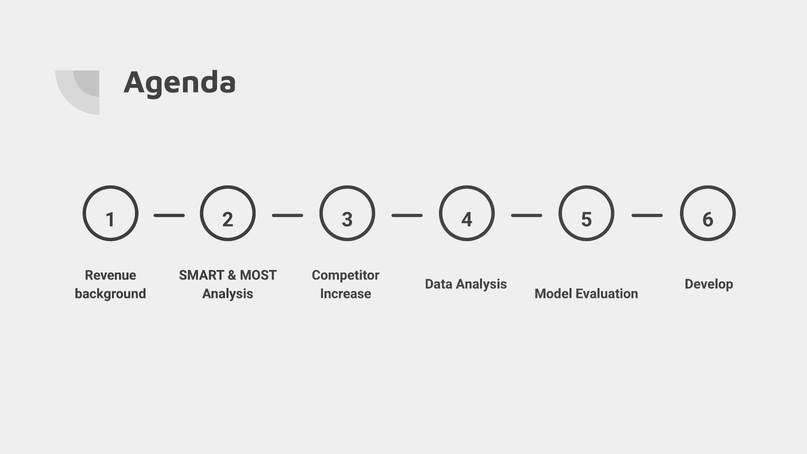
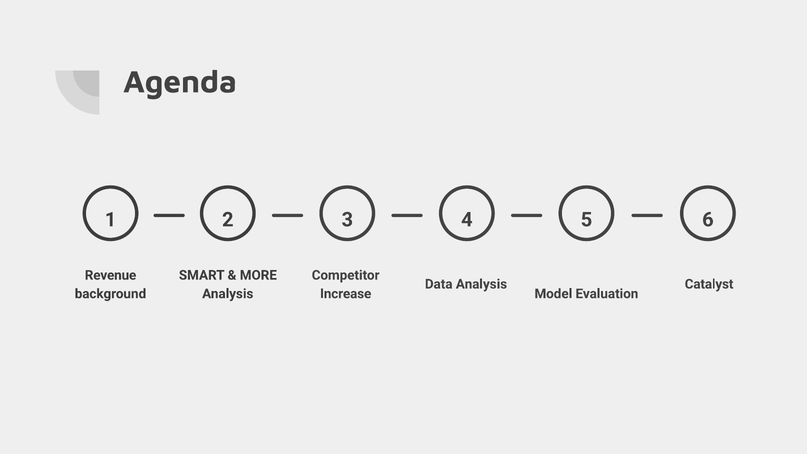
MOST: MOST -> MORE (258, 275)
Develop: Develop -> Catalyst (709, 284)
